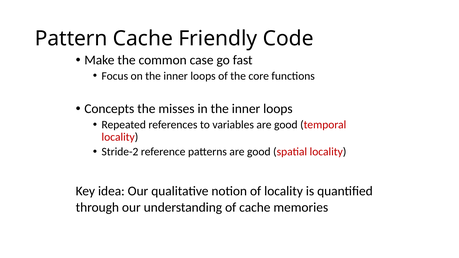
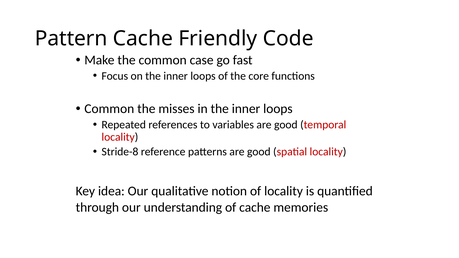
Concepts: Concepts -> Common (109, 109)
Stride-2: Stride-2 -> Stride-8 (120, 152)
